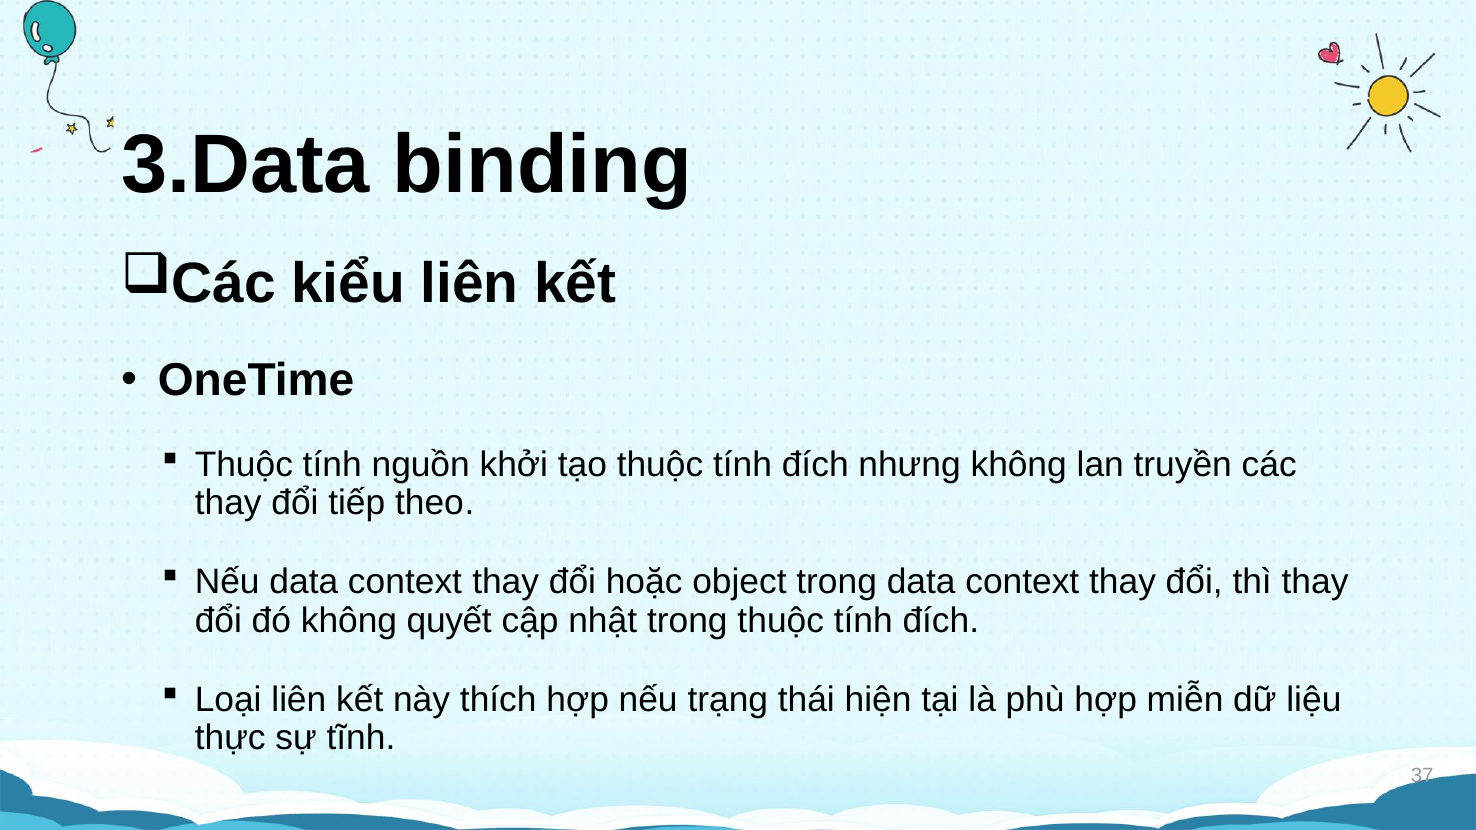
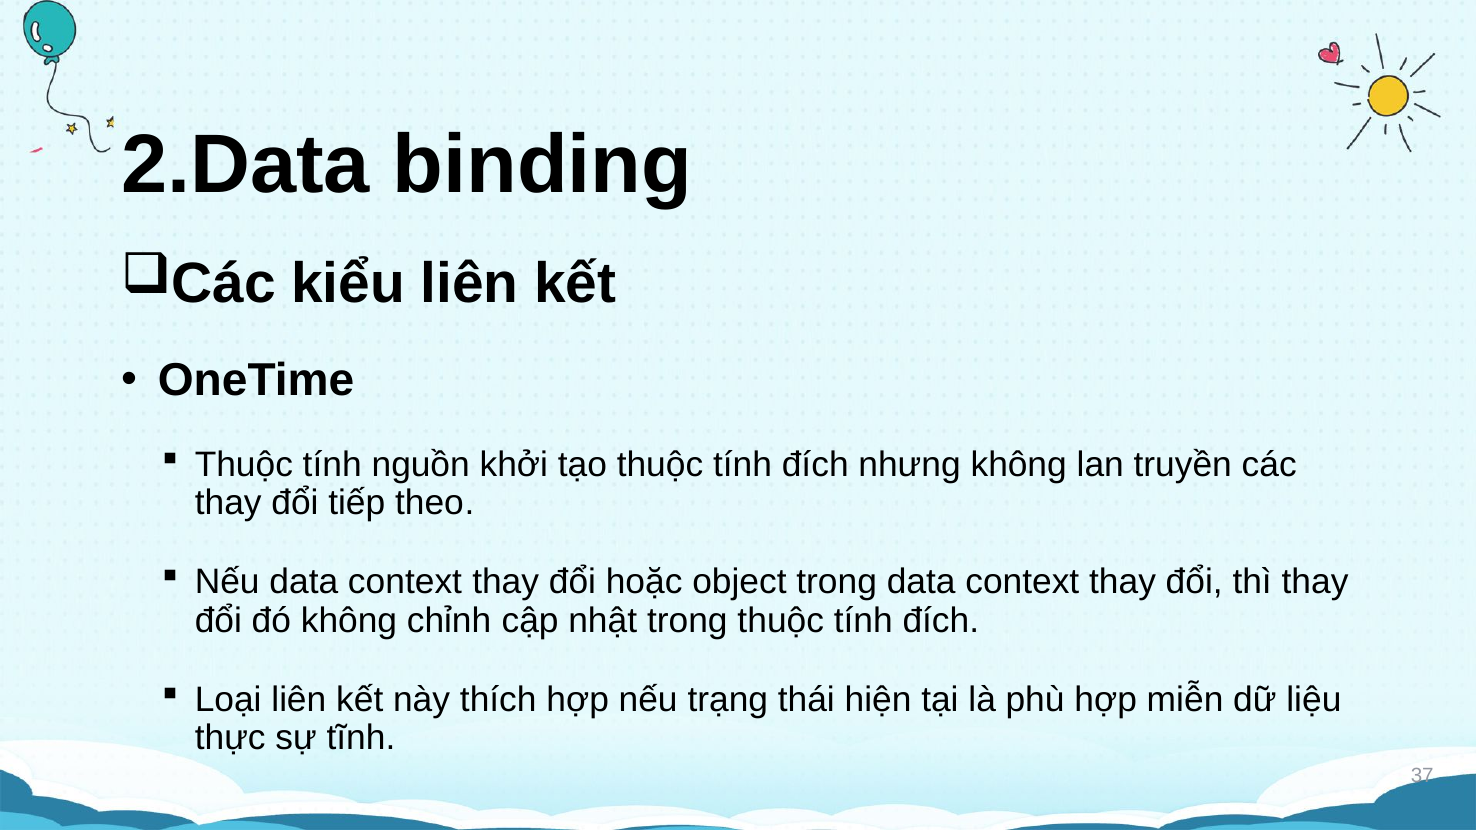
3.Data: 3.Data -> 2.Data (246, 166)
quyết: quyết -> chỉnh (449, 621)
